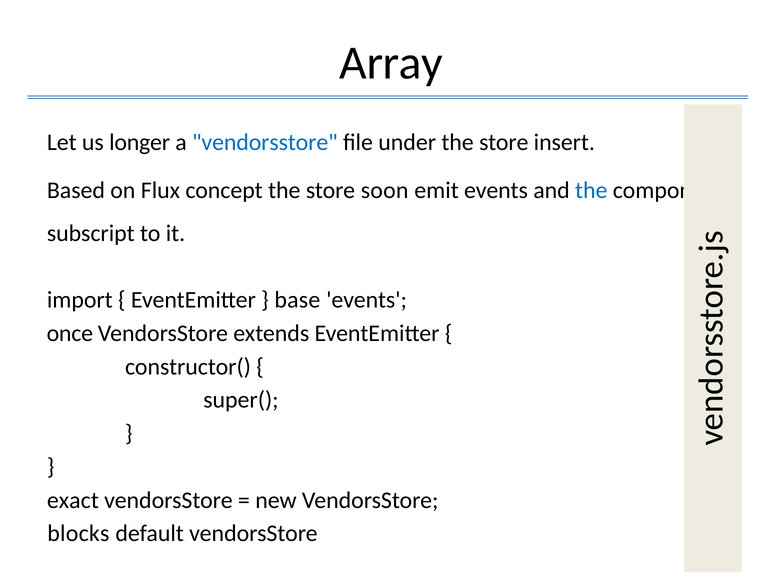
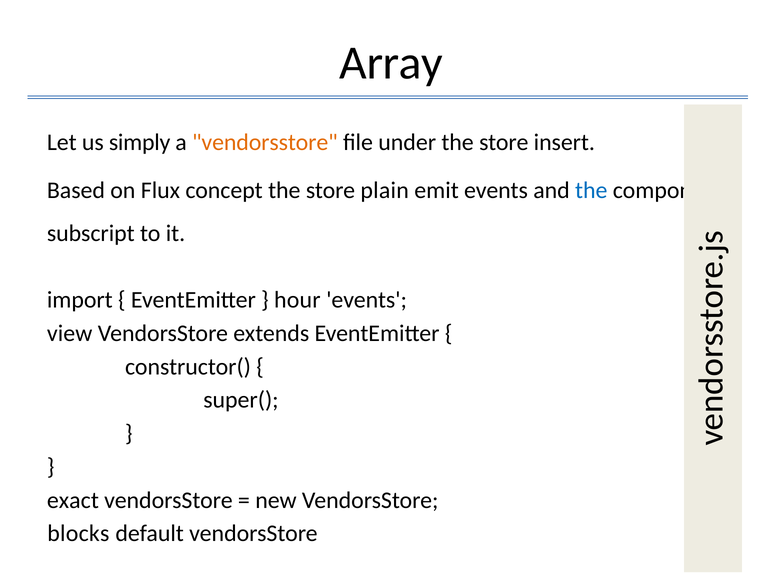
longer: longer -> simply (140, 143)
vendorsstore colour: blue -> orange (265, 143)
soon: soon -> plain (385, 190)
base: base -> hour (297, 300)
once: once -> view (70, 334)
